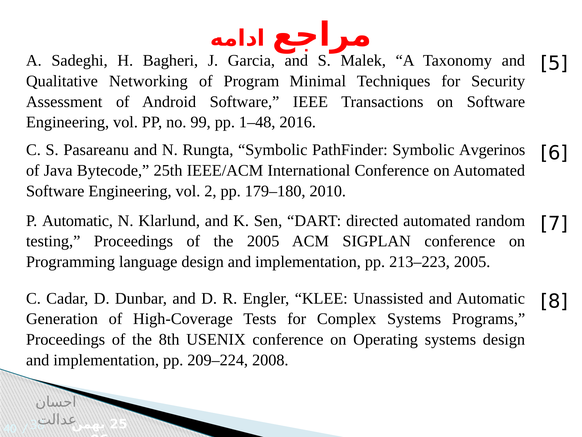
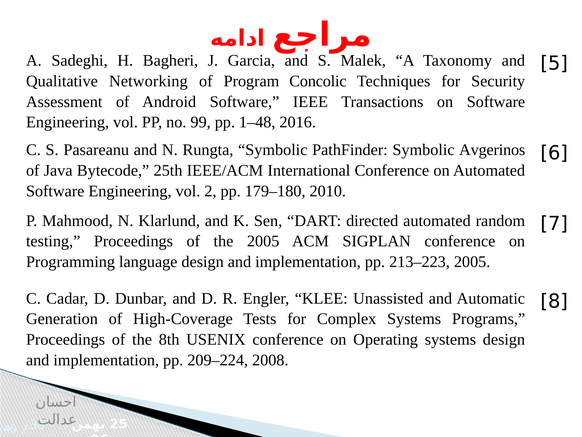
Minimal: Minimal -> Concolic (318, 81)
P Automatic: Automatic -> Mahmood (77, 220)
